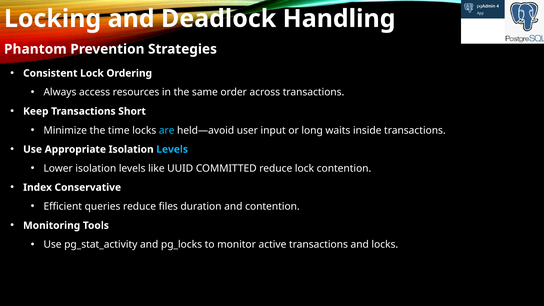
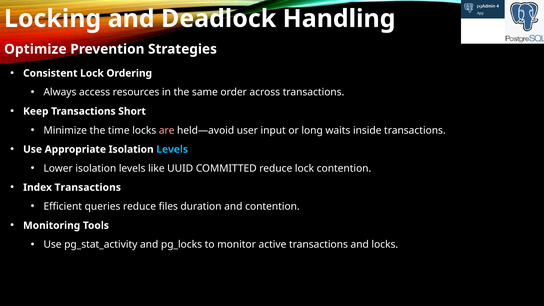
Phantom: Phantom -> Optimize (35, 49)
are colour: light blue -> pink (167, 130)
Index Conservative: Conservative -> Transactions (88, 187)
